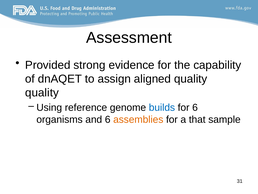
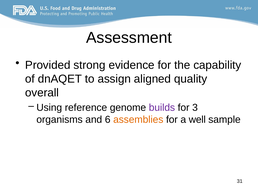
quality: quality -> overall (42, 92)
builds colour: blue -> purple (162, 107)
for 6: 6 -> 3 (195, 107)
that: that -> well (197, 119)
